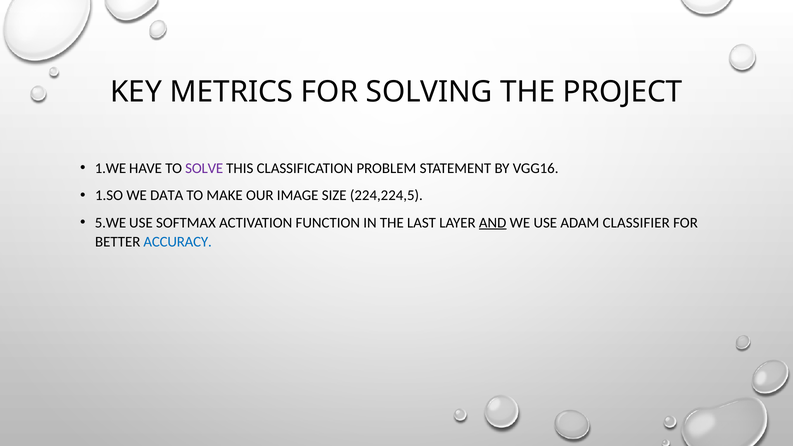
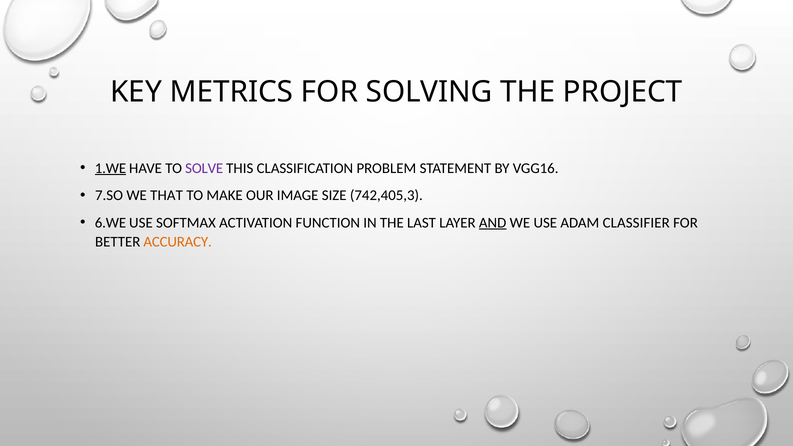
1.WE underline: none -> present (111, 168)
1.SO: 1.SO -> 7.SO (109, 195)
DATA: DATA -> THAT (167, 195)
224,224,5: 224,224,5 -> 742,405,3 (386, 195)
5.WE: 5.WE -> 6.WE (111, 223)
ACCURACY colour: blue -> orange (178, 242)
